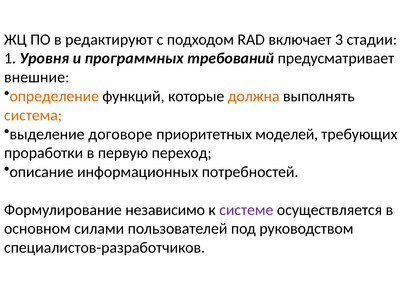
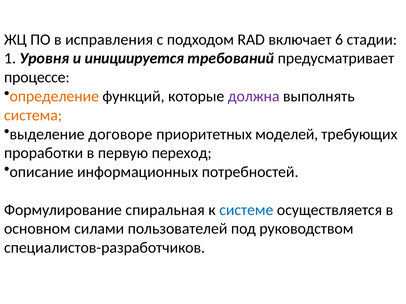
редактируют: редактируют -> исправления (109, 40)
3: 3 -> 6 (339, 40)
программных: программных -> инициируется (134, 59)
внешние: внешние -> процессе (37, 78)
должна colour: orange -> purple (254, 96)
независимо: независимо -> спиральная (165, 210)
системе colour: purple -> blue (246, 210)
